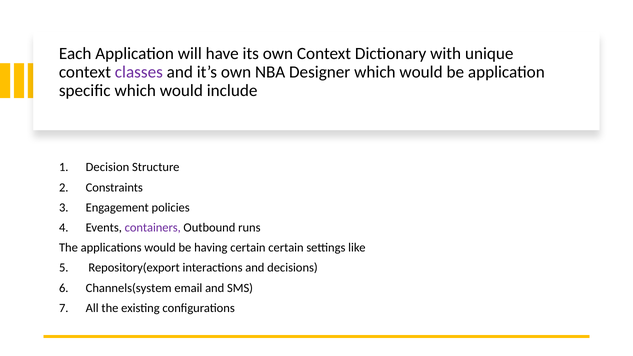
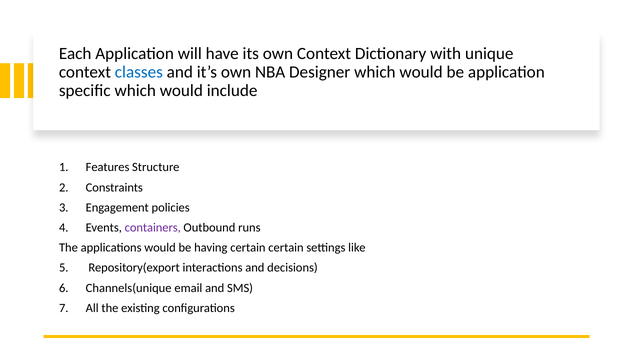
classes colour: purple -> blue (139, 72)
Decision: Decision -> Features (108, 167)
Channels(system: Channels(system -> Channels(unique (129, 288)
